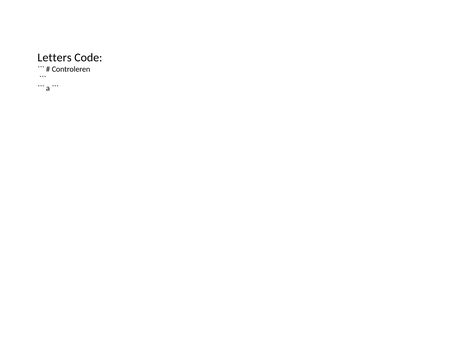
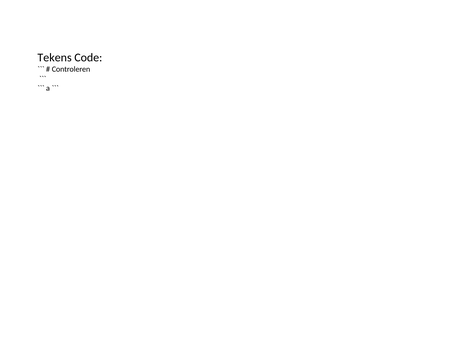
Letters: Letters -> Tekens (55, 58)
